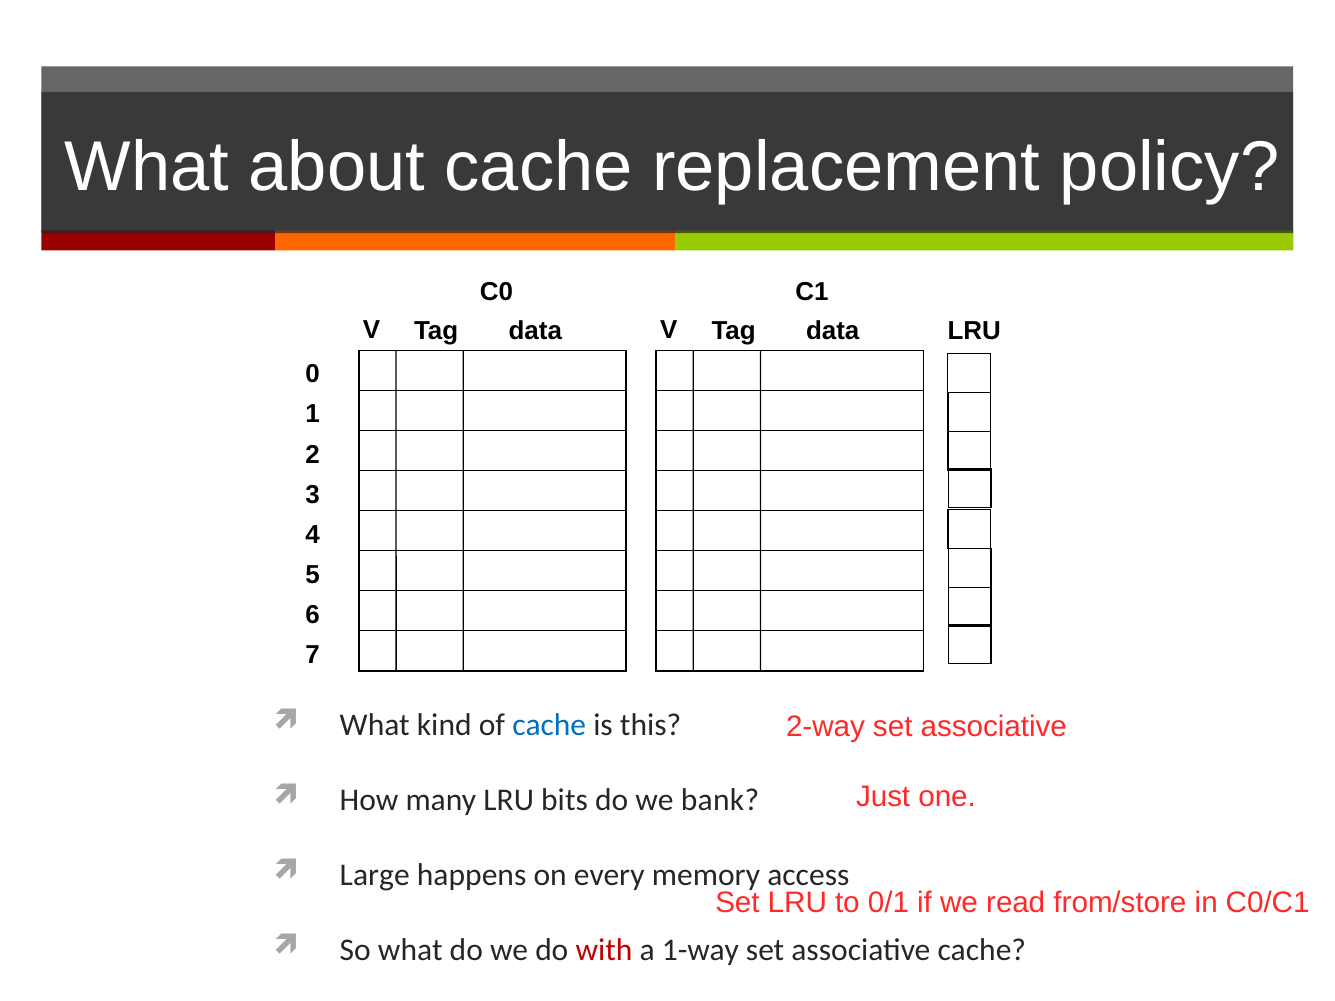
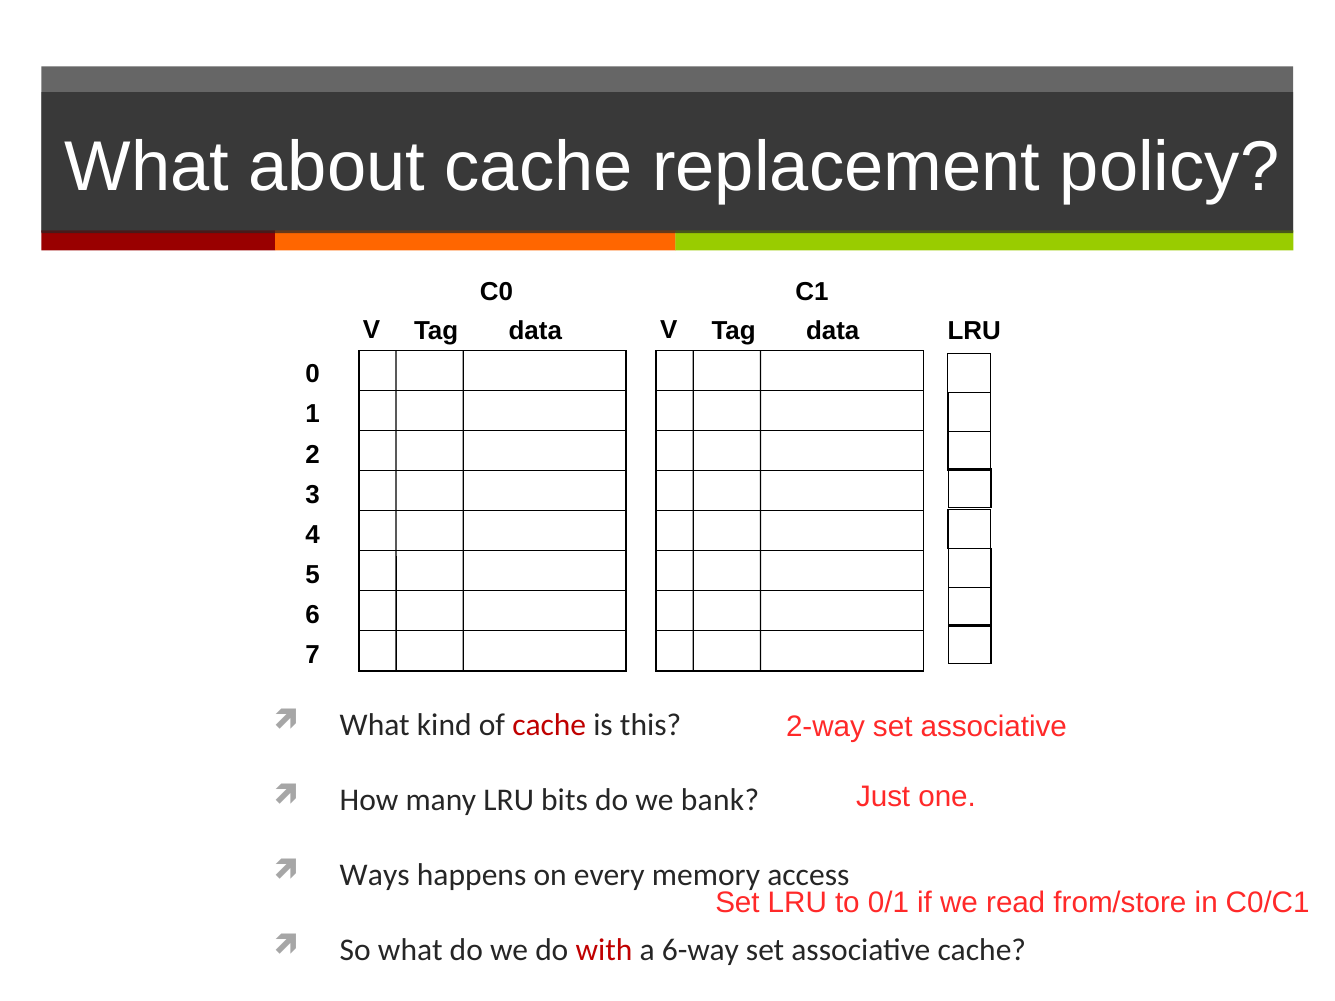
cache colour: blue -> red (549, 725)
Large: Large -> Ways (375, 875)
1-way: 1-way -> 6-way (700, 950)
